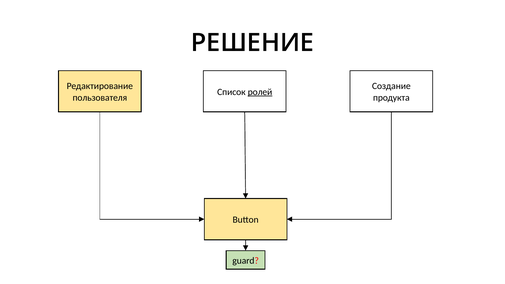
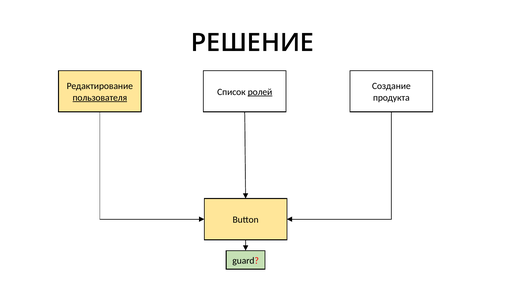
пользователя underline: none -> present (100, 98)
